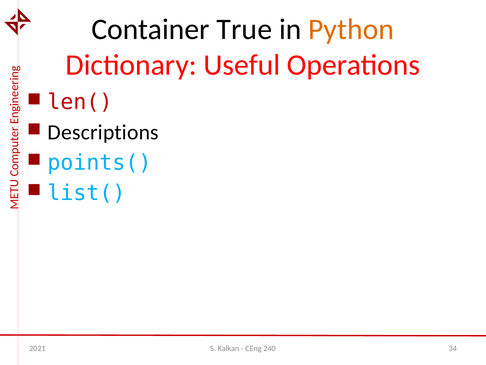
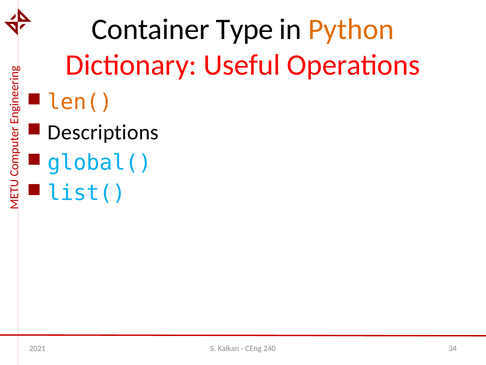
True: True -> Type (245, 29)
len( colour: red -> orange (80, 102)
points(: points( -> global( (99, 162)
